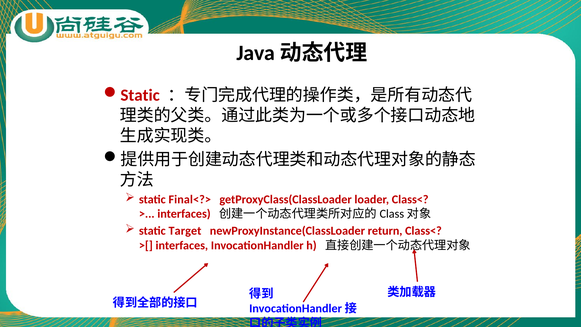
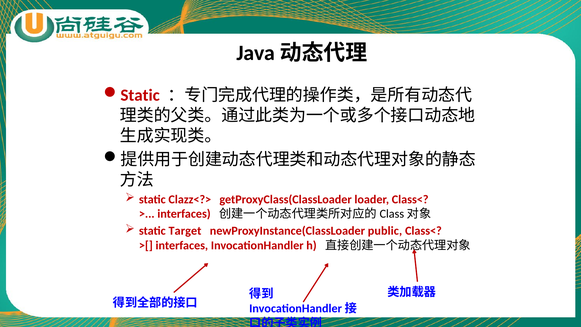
Final<?>: Final<?> -> Clazz<?> (190, 199)
return: return -> public (385, 231)
